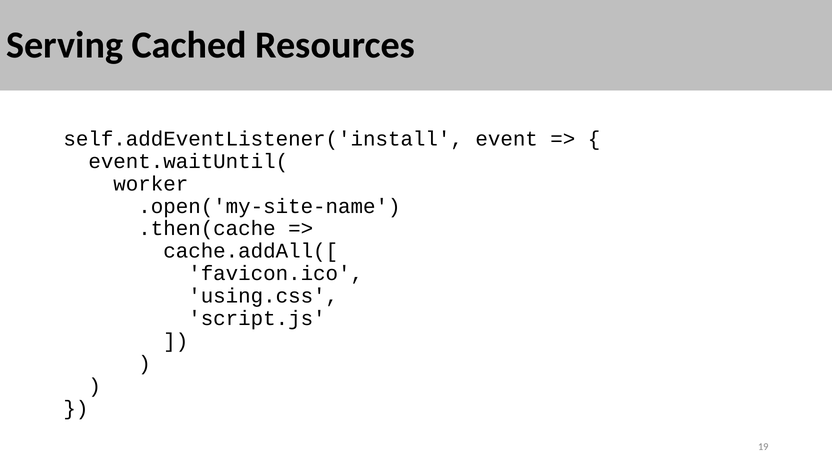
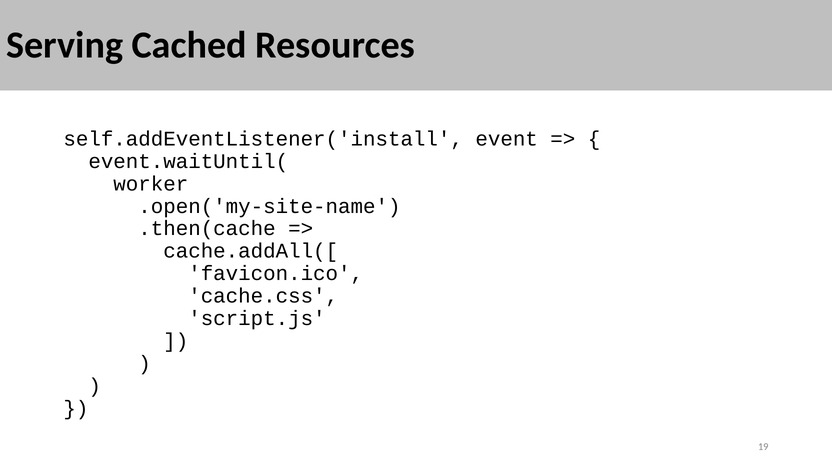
using.css: using.css -> cache.css (263, 296)
